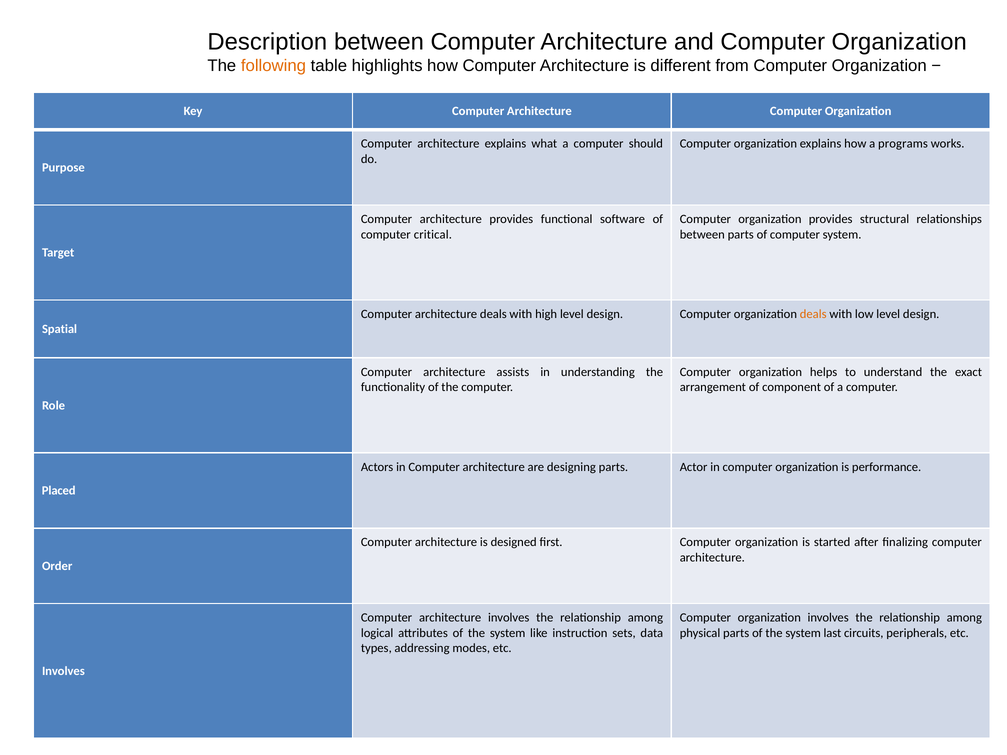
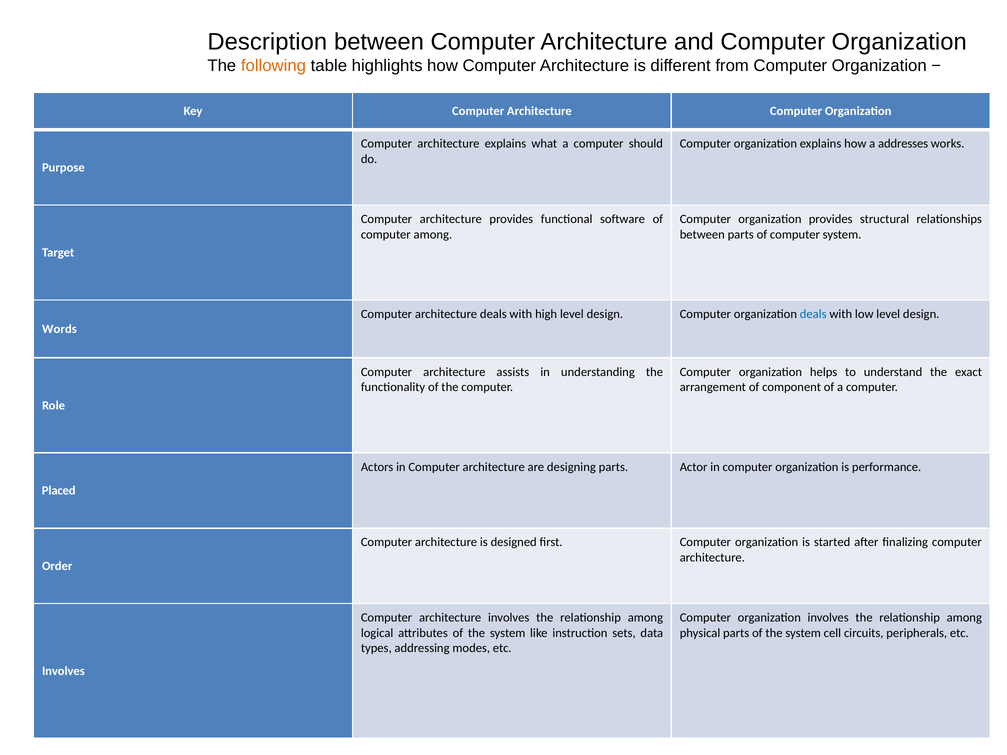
programs: programs -> addresses (903, 144)
computer critical: critical -> among (433, 235)
deals colour: orange -> blue (813, 314)
Spatial: Spatial -> Words (59, 329)
last: last -> cell (832, 633)
